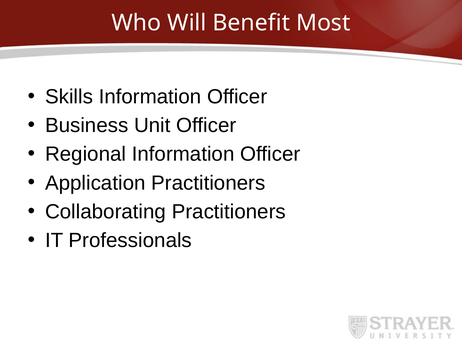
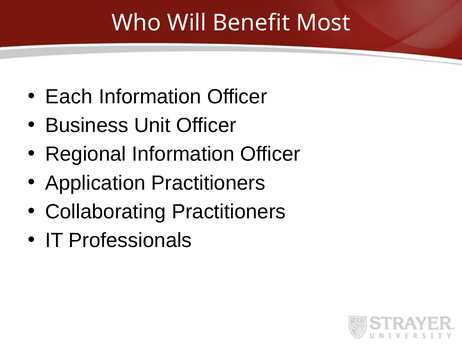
Skills: Skills -> Each (69, 97)
